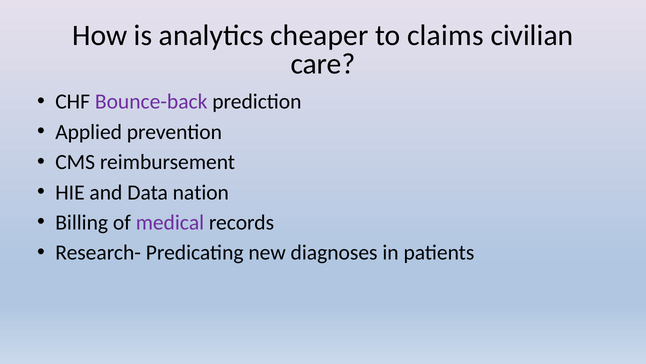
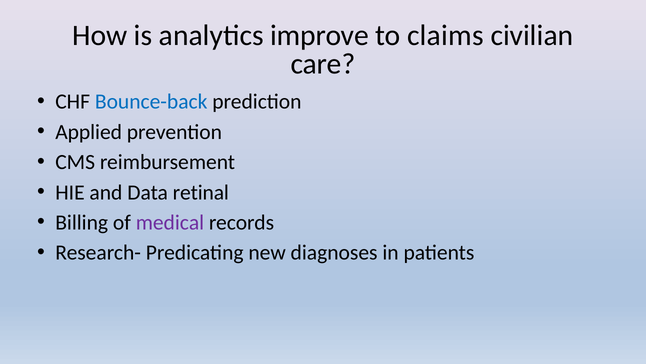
cheaper: cheaper -> improve (320, 36)
Bounce-back colour: purple -> blue (151, 102)
nation: nation -> retinal (201, 192)
